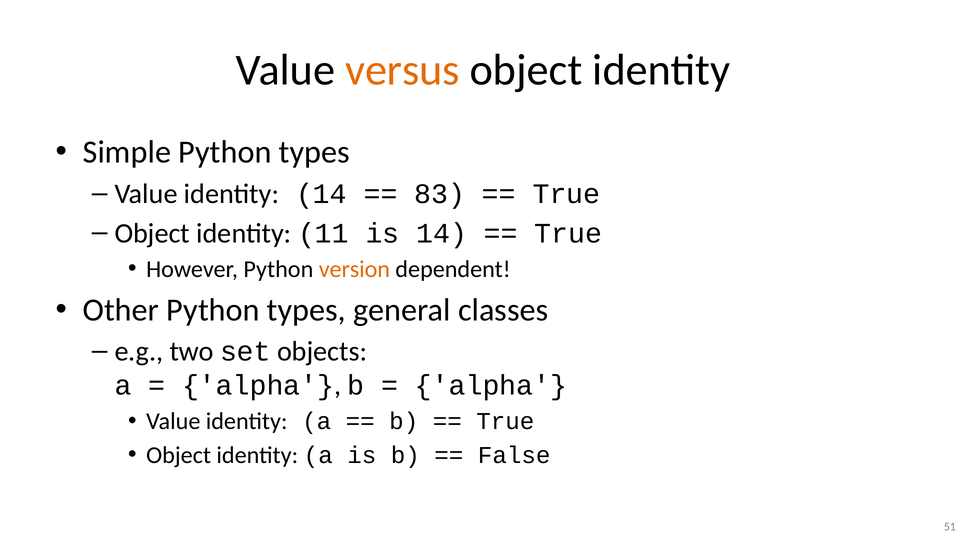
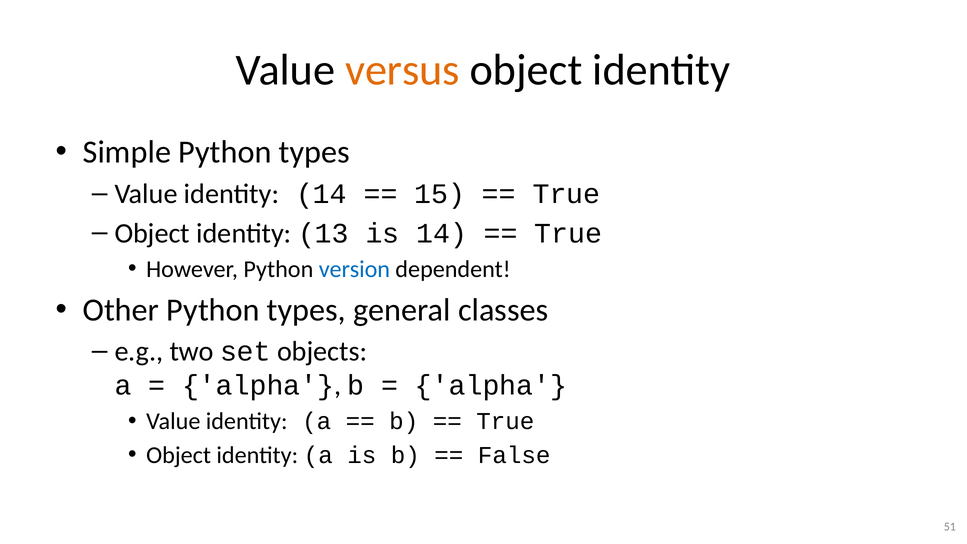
83: 83 -> 15 (440, 194)
11: 11 -> 13 (323, 233)
version colour: orange -> blue (354, 269)
